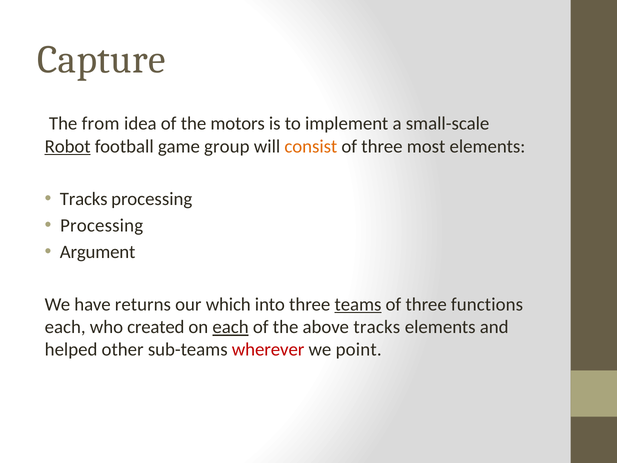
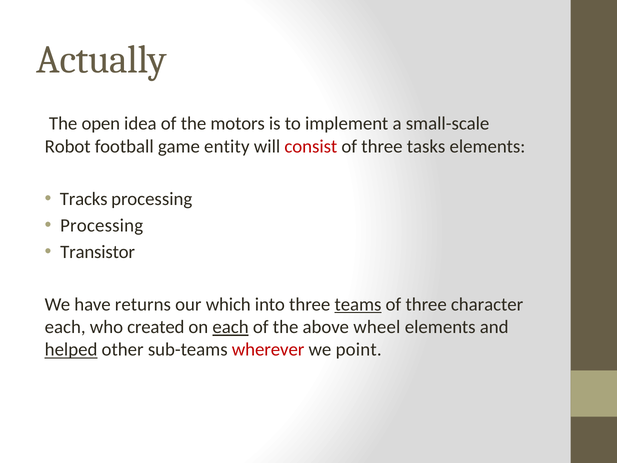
Capture: Capture -> Actually (102, 60)
from: from -> open (101, 124)
Robot underline: present -> none (68, 146)
group: group -> entity (227, 146)
consist colour: orange -> red (311, 146)
most: most -> tasks (426, 146)
Argument: Argument -> Transistor (98, 252)
functions: functions -> character (487, 304)
above tracks: tracks -> wheel (377, 327)
helped underline: none -> present (71, 350)
